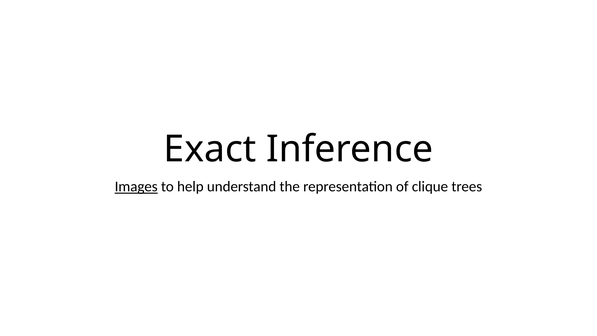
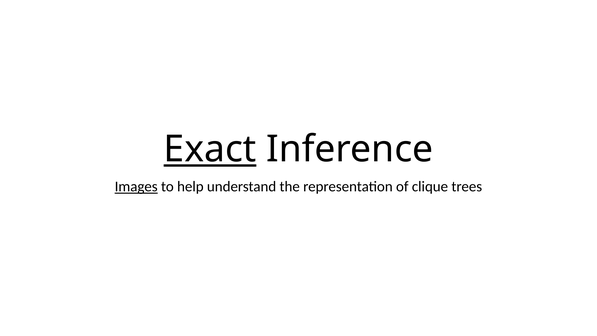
Exact underline: none -> present (210, 149)
